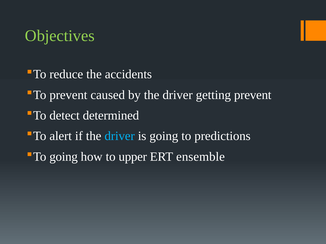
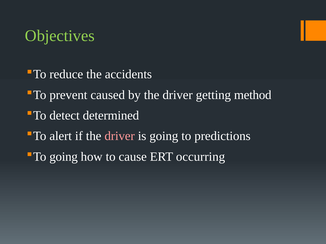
getting prevent: prevent -> method (253, 95)
driver colour: light blue -> pink (120, 136)
upper: upper -> cause (133, 157)
ensemble: ensemble -> occurring (201, 157)
